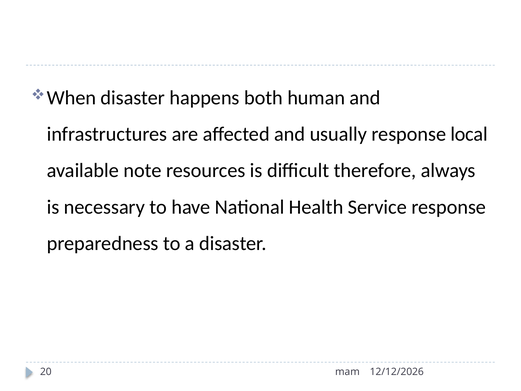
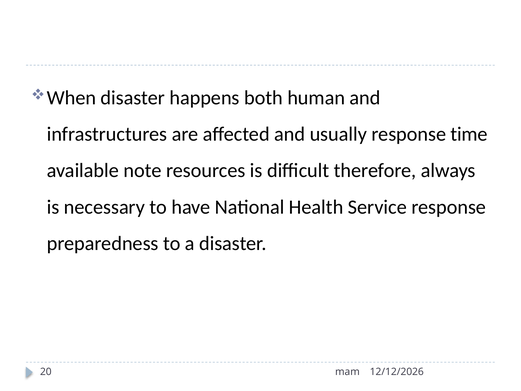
local: local -> time (469, 134)
